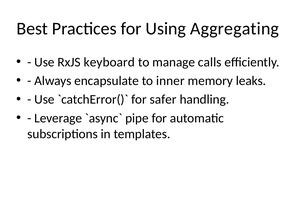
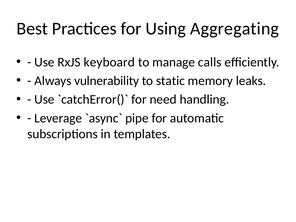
encapsulate: encapsulate -> vulnerability (107, 81)
inner: inner -> static (170, 81)
safer: safer -> need (163, 99)
